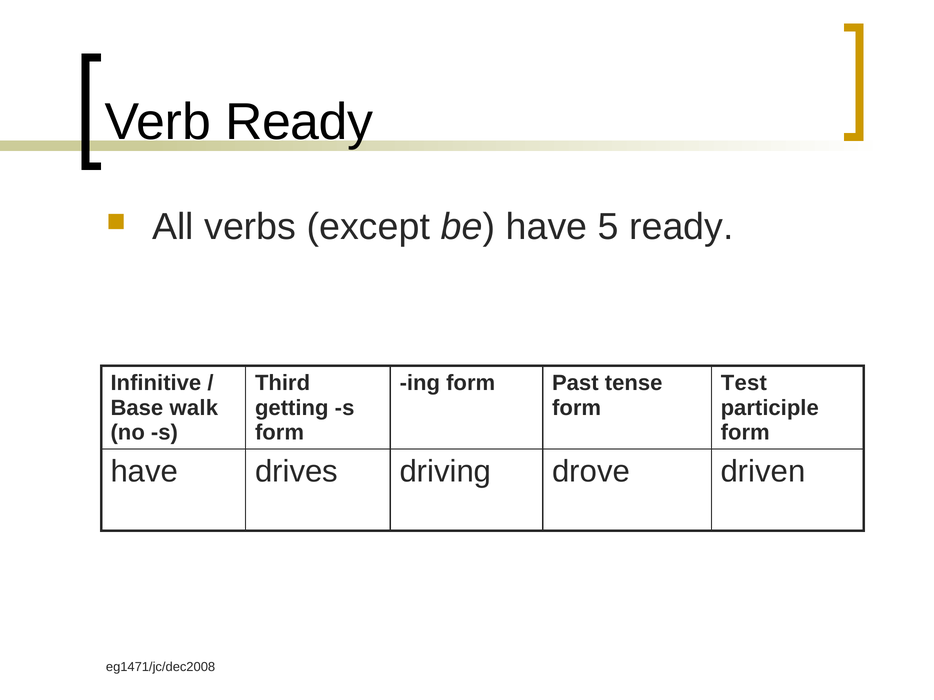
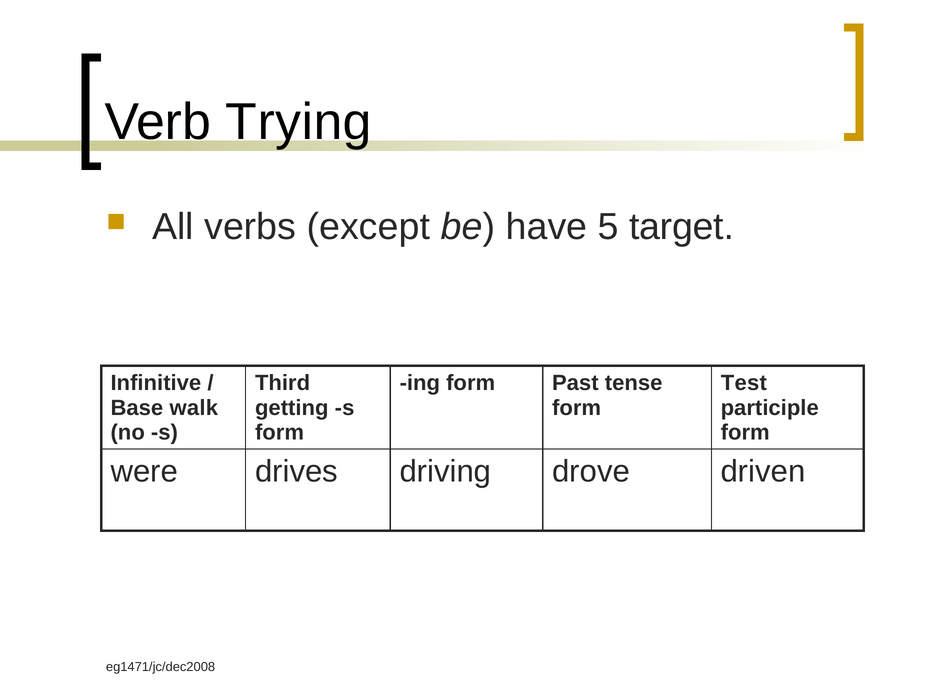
Verb Ready: Ready -> Trying (299, 122)
5 ready: ready -> target (682, 227)
have: have -> were (144, 472)
